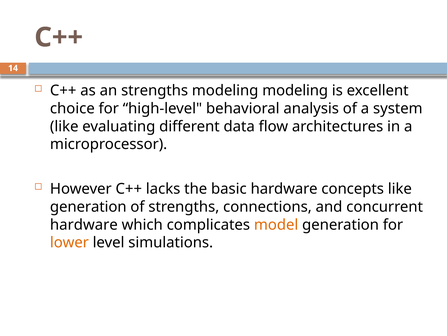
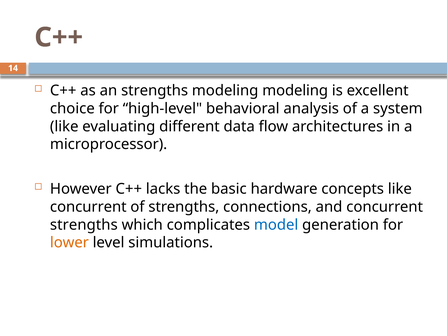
generation: generation -> concurrent (88, 206)
hardware: hardware -> strengths (84, 224)
model colour: orange -> blue (276, 224)
